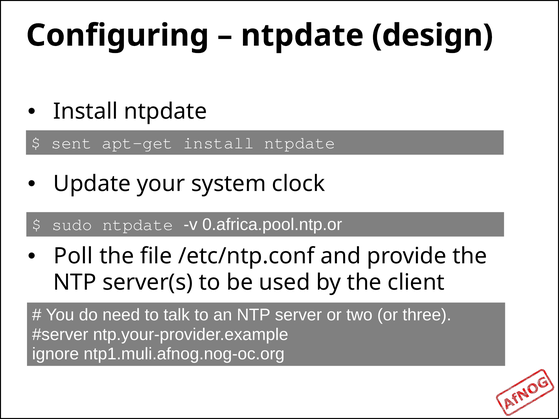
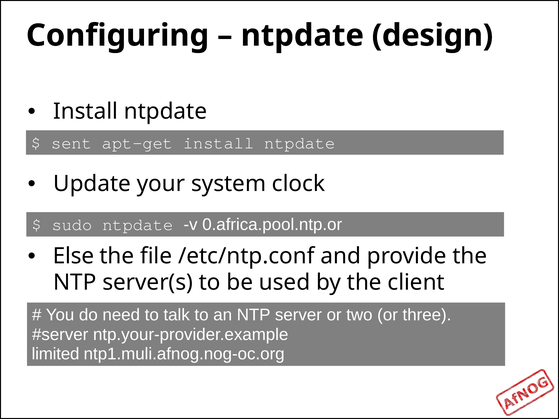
Poll: Poll -> Else (74, 256)
ignore: ignore -> limited (56, 354)
